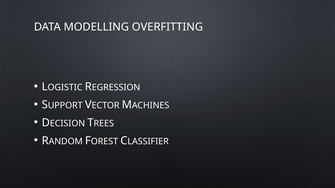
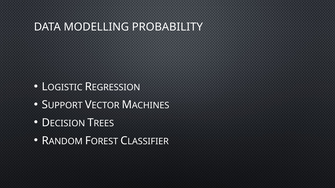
OVERFITTING: OVERFITTING -> PROBABILITY (167, 27)
